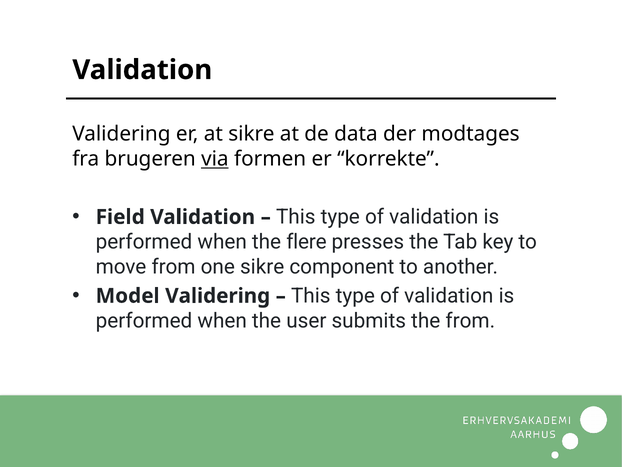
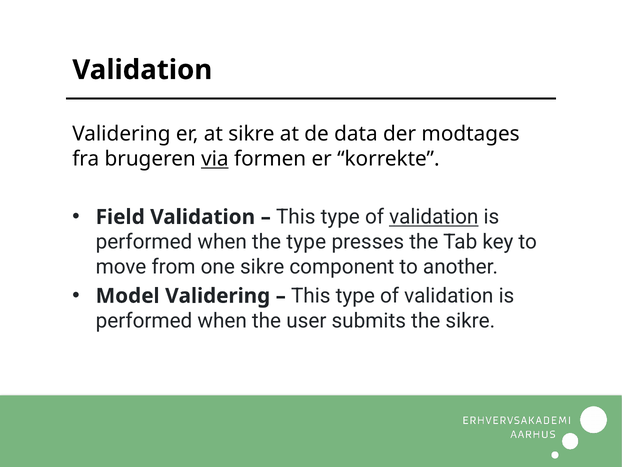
validation underline: none -> present (434, 217)
the flere: flere -> type (306, 242)
the from: from -> sikre (470, 320)
